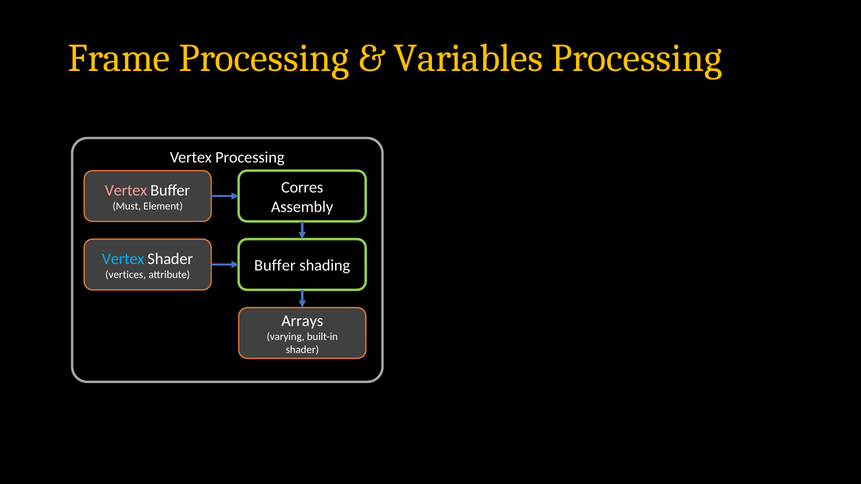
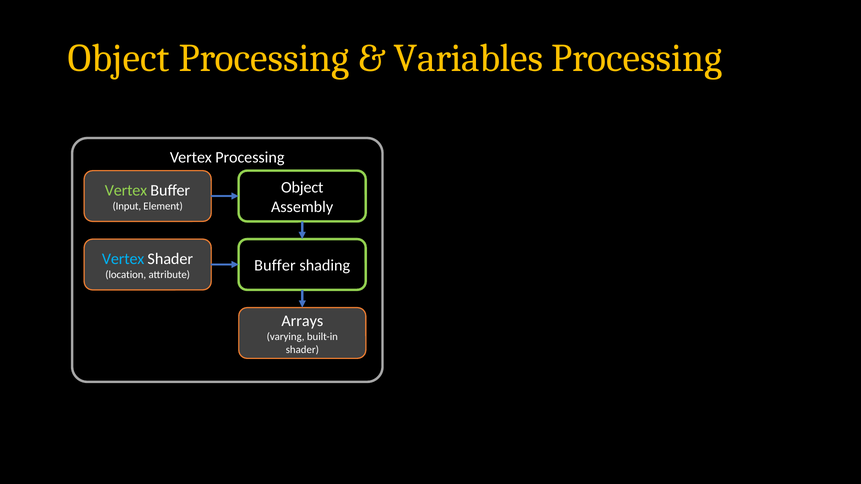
Frame: Frame -> Object (119, 58)
Corres: Corres -> Object (302, 188)
Vertex colour: pink -> light green (126, 191)
Must: Must -> Input (127, 207)
vertices: vertices -> location (126, 275)
